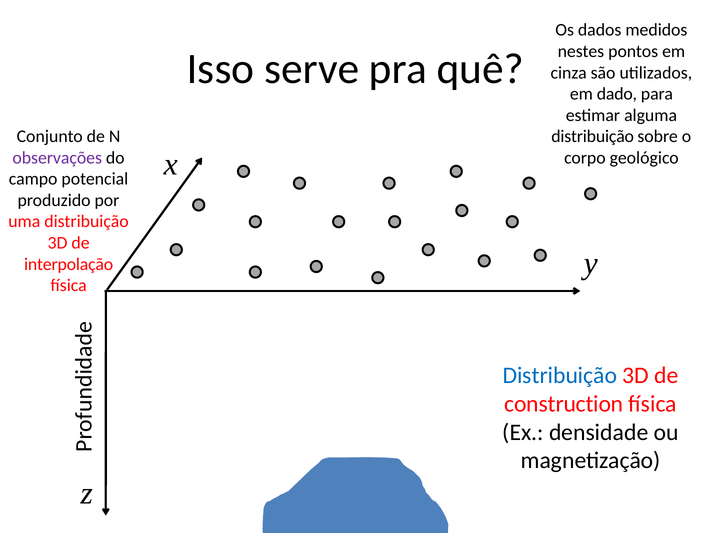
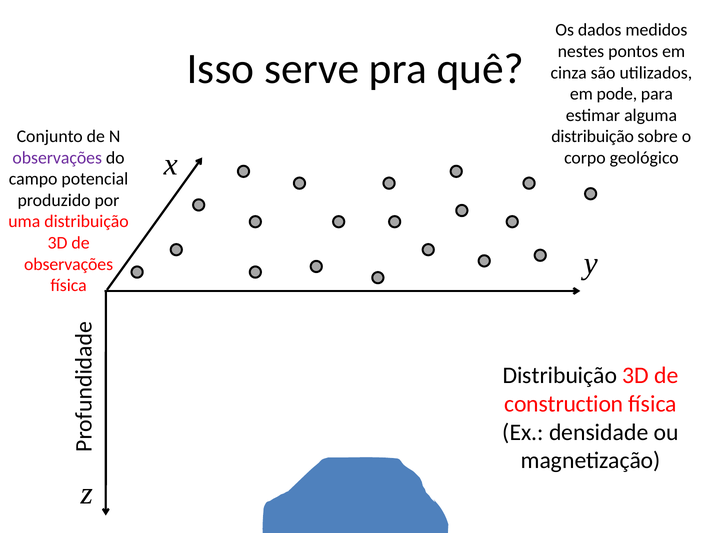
dado: dado -> pode (617, 94)
interpolação: interpolação -> observações (69, 264)
Distribuição colour: blue -> black (560, 376)
